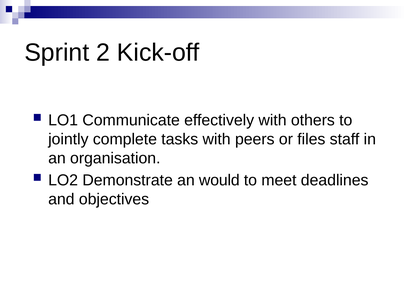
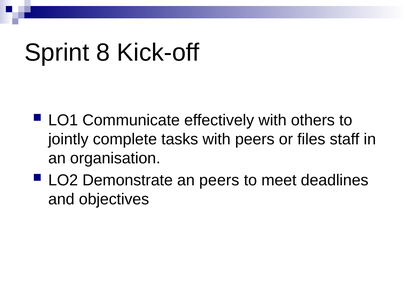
2: 2 -> 8 (103, 53)
an would: would -> peers (219, 180)
